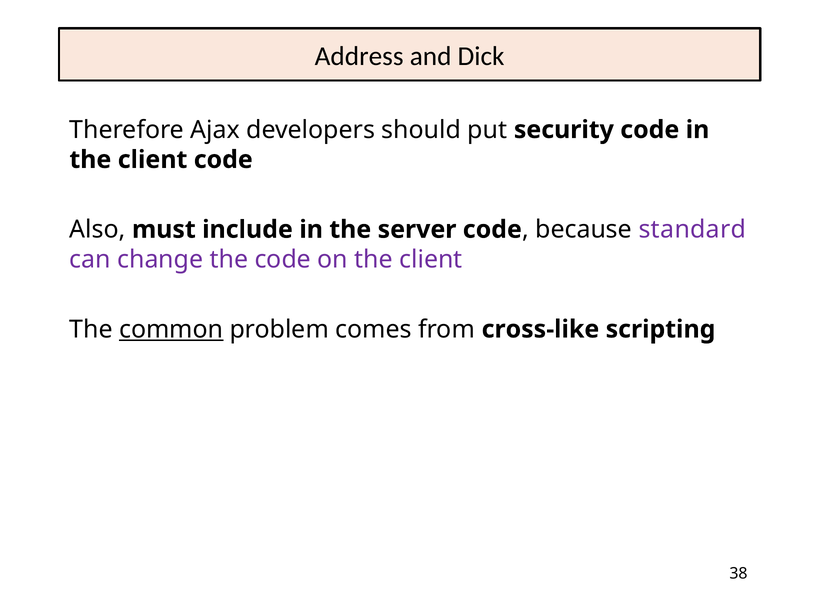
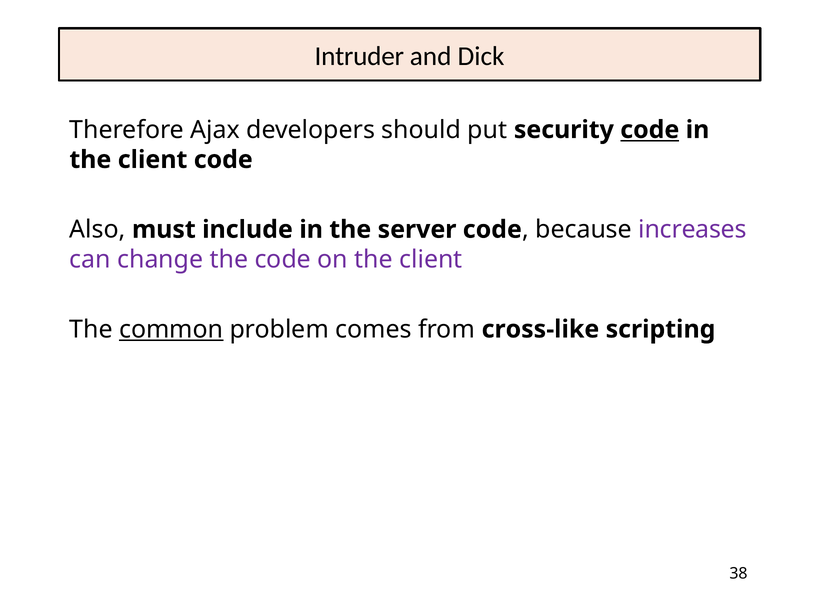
Address: Address -> Intruder (359, 56)
code underline: none -> present (650, 130)
standard: standard -> increases (693, 229)
